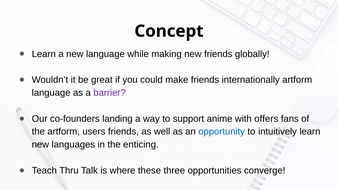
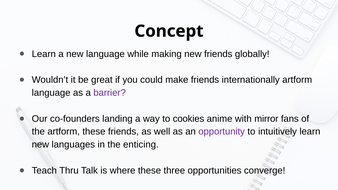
support: support -> cookies (189, 119)
offers: offers -> mirror (266, 119)
artform users: users -> these (94, 132)
opportunity colour: blue -> purple (222, 132)
